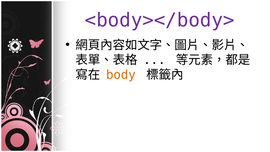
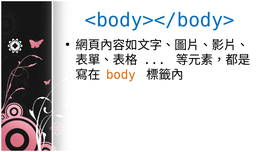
<body></body> colour: purple -> blue (160, 20)
